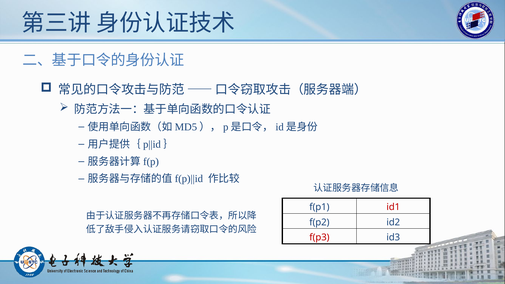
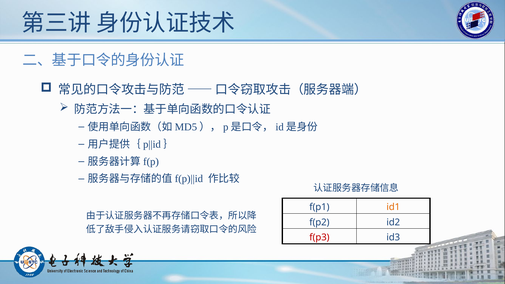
id1 colour: red -> orange (393, 207)
